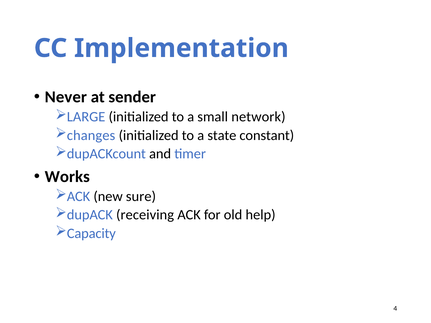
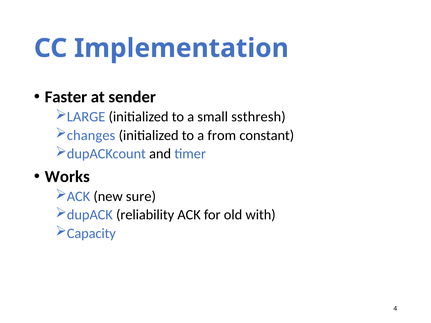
Never: Never -> Faster (66, 97)
network: network -> ssthresh (258, 117)
state: state -> from (222, 135)
receiving: receiving -> reliability (145, 215)
help: help -> with (261, 215)
